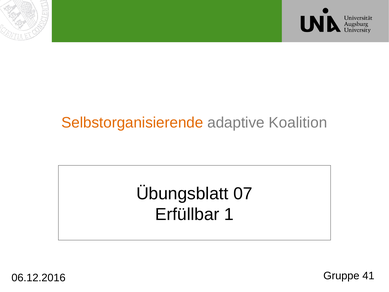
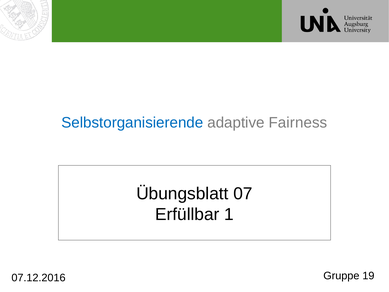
Selbstorganisierende colour: orange -> blue (132, 123)
Koalition: Koalition -> Fairness (298, 123)
06.12.2016: 06.12.2016 -> 07.12.2016 (38, 278)
41: 41 -> 19 (368, 276)
